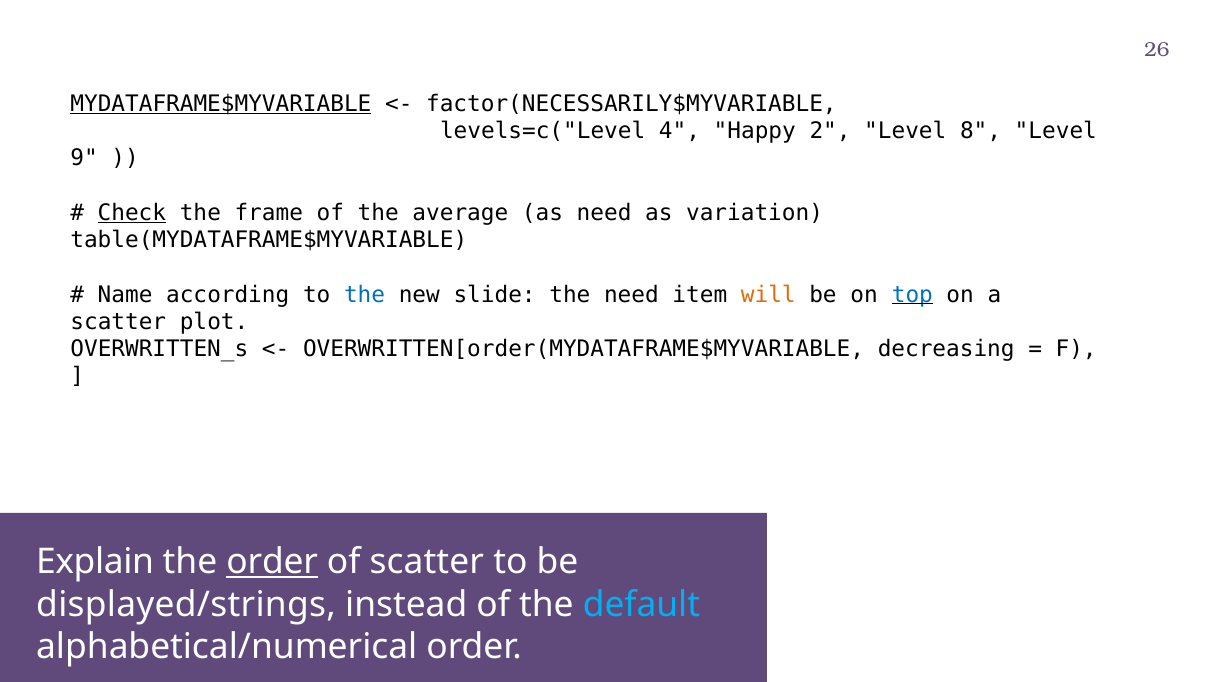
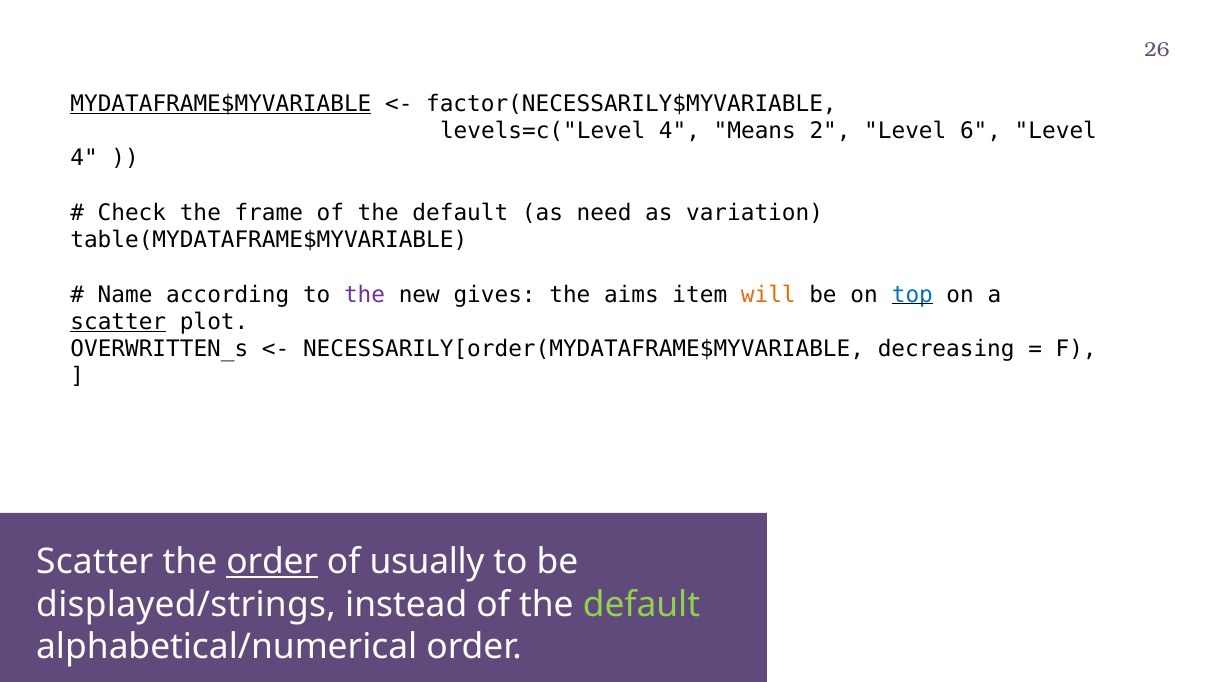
Happy: Happy -> Means (755, 131)
8: 8 -> 6 (981, 131)
9: 9 -> 4 (84, 158)
Check underline: present -> none (132, 213)
average: average -> default (460, 213)
the colour: blue -> purple (365, 295)
slide: slide -> gives (495, 295)
the need: need -> aims (631, 295)
scatter underline: none -> present (118, 322)
OVERWRITTEN[order(MYDATAFRAME$MYVARIABLE: OVERWRITTEN[order(MYDATAFRAME$MYVARIABLE -> NECESSARILY[order(MYDATAFRAME$MYVARIABLE (584, 349)
Explain: Explain -> Scatter (95, 562)
of scatter: scatter -> usually (427, 562)
default colour: light blue -> light green (641, 605)
